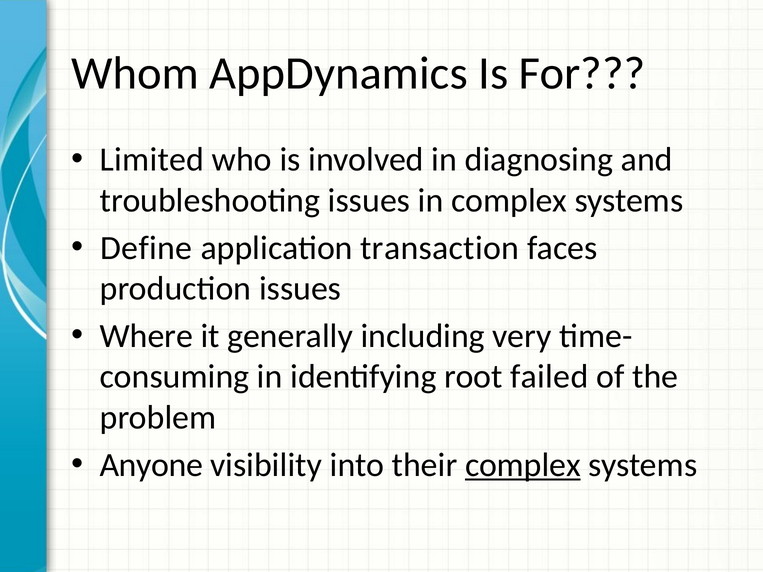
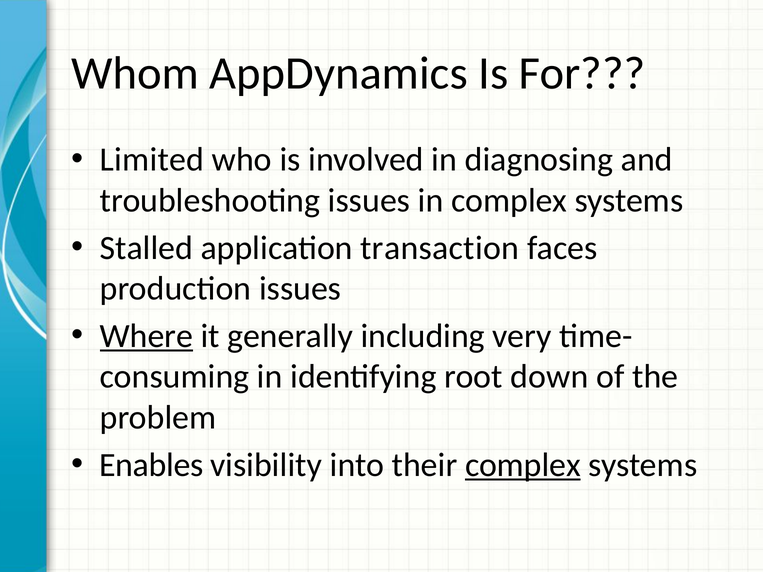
Define: Define -> Stalled (146, 248)
Where underline: none -> present (146, 336)
failed: failed -> down (549, 377)
Anyone: Anyone -> Enables (151, 465)
